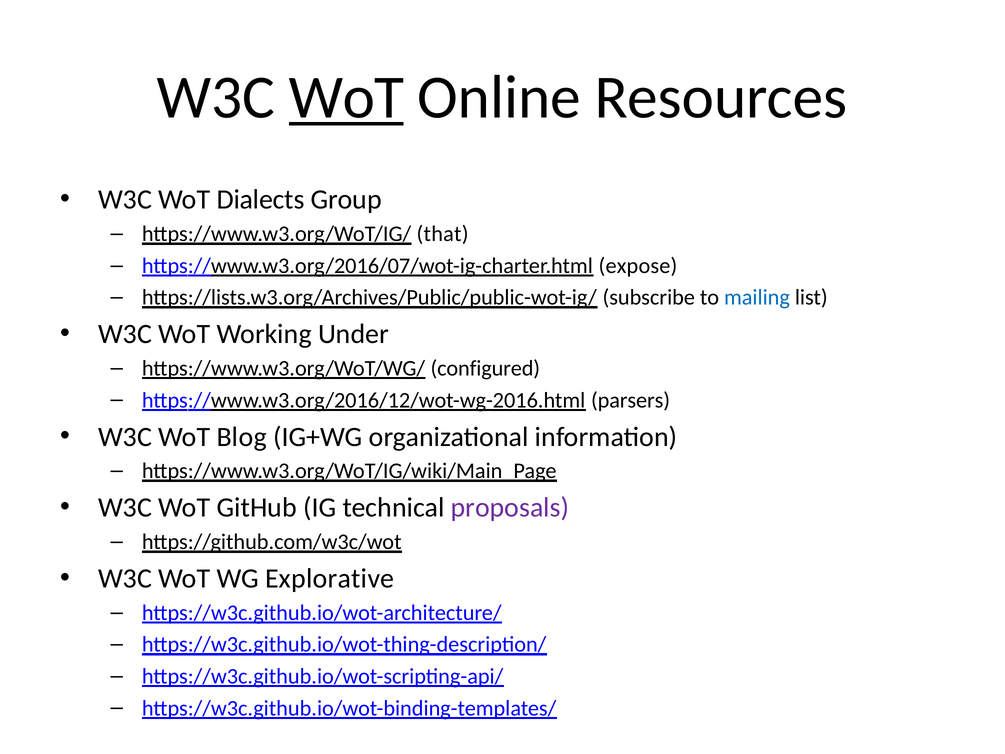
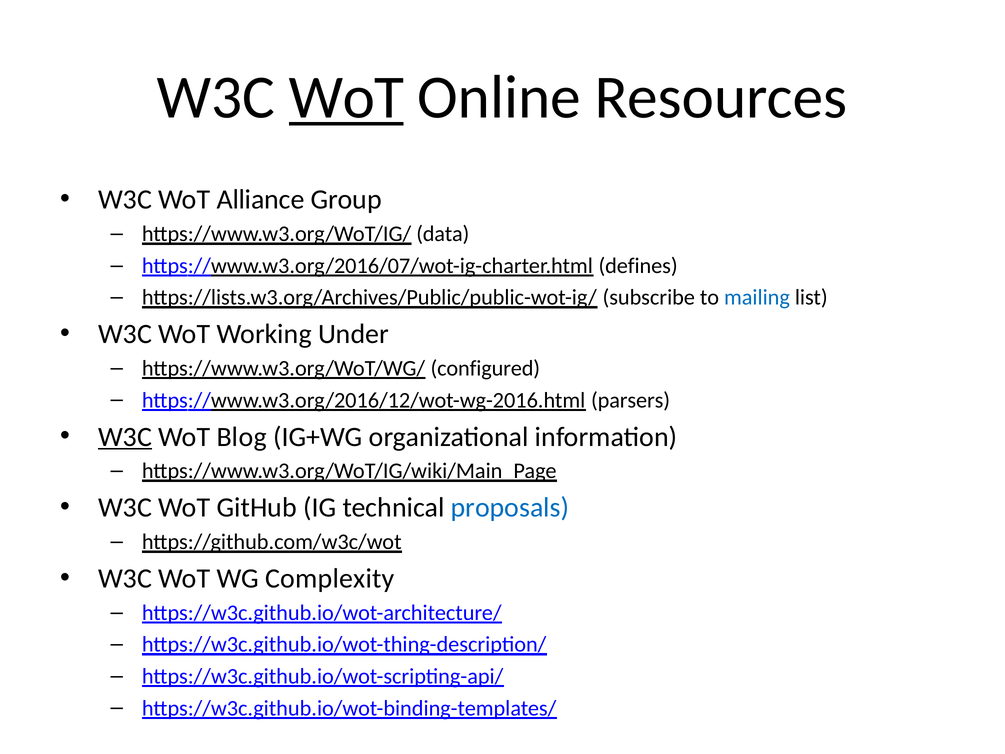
Dialects: Dialects -> Alliance (260, 200)
that: that -> data (443, 234)
expose: expose -> defines (638, 266)
W3C underline: none -> present (125, 437)
proposals colour: purple -> blue (510, 508)
Explorative: Explorative -> Complexity (330, 578)
